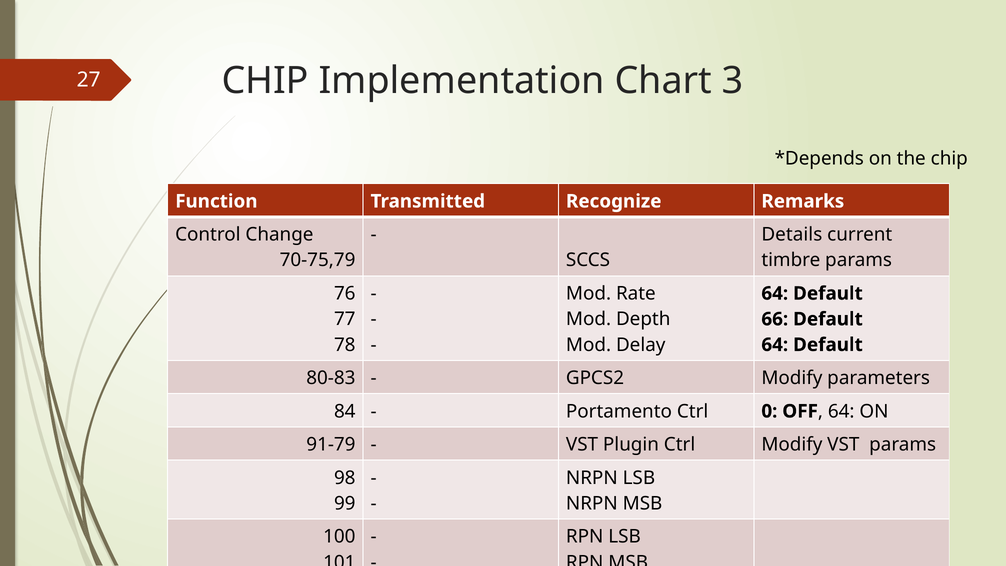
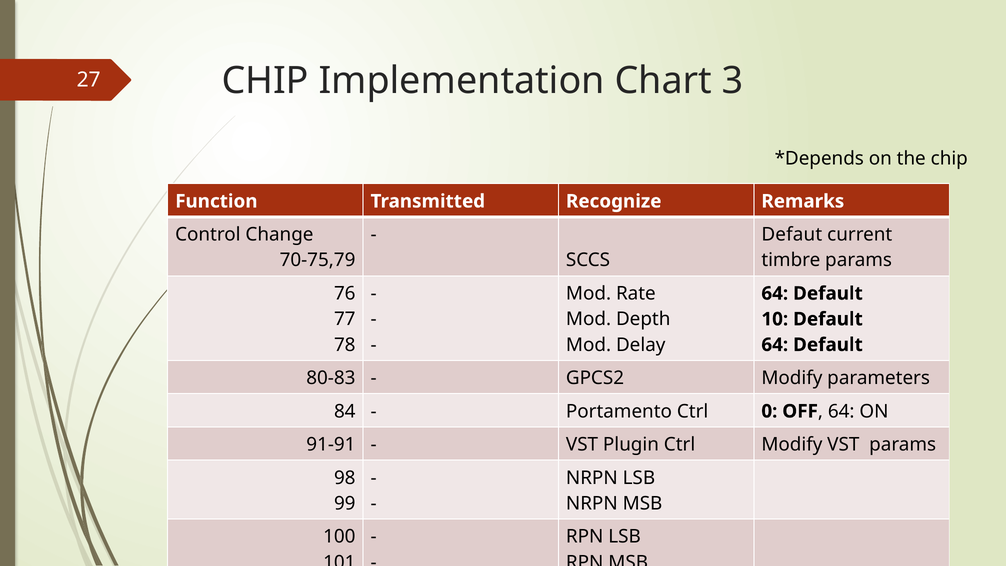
Details: Details -> Defaut (792, 235)
66: 66 -> 10 (775, 319)
91-79: 91-79 -> 91-91 (331, 444)
